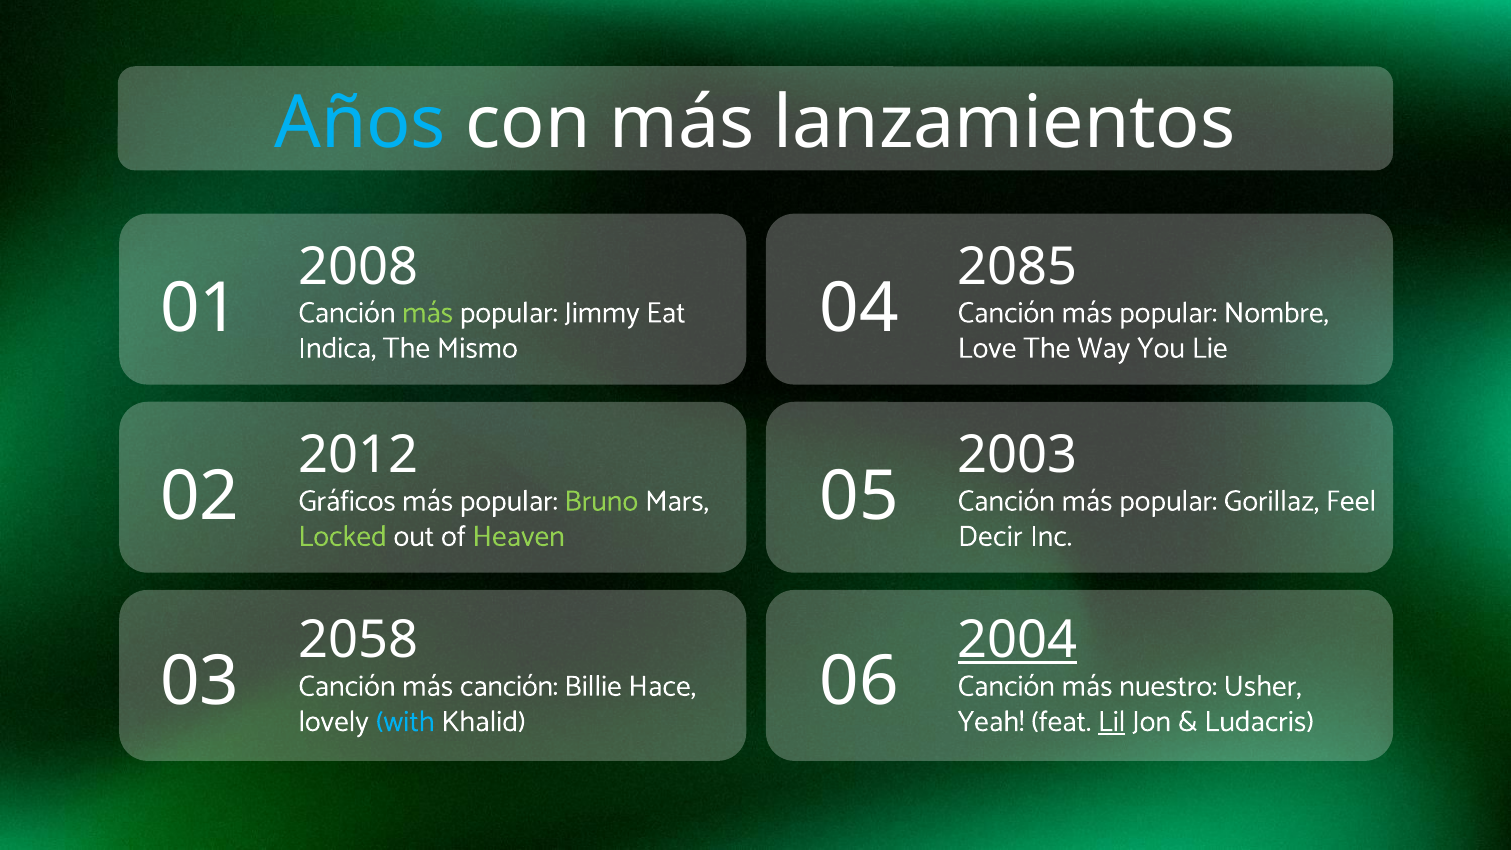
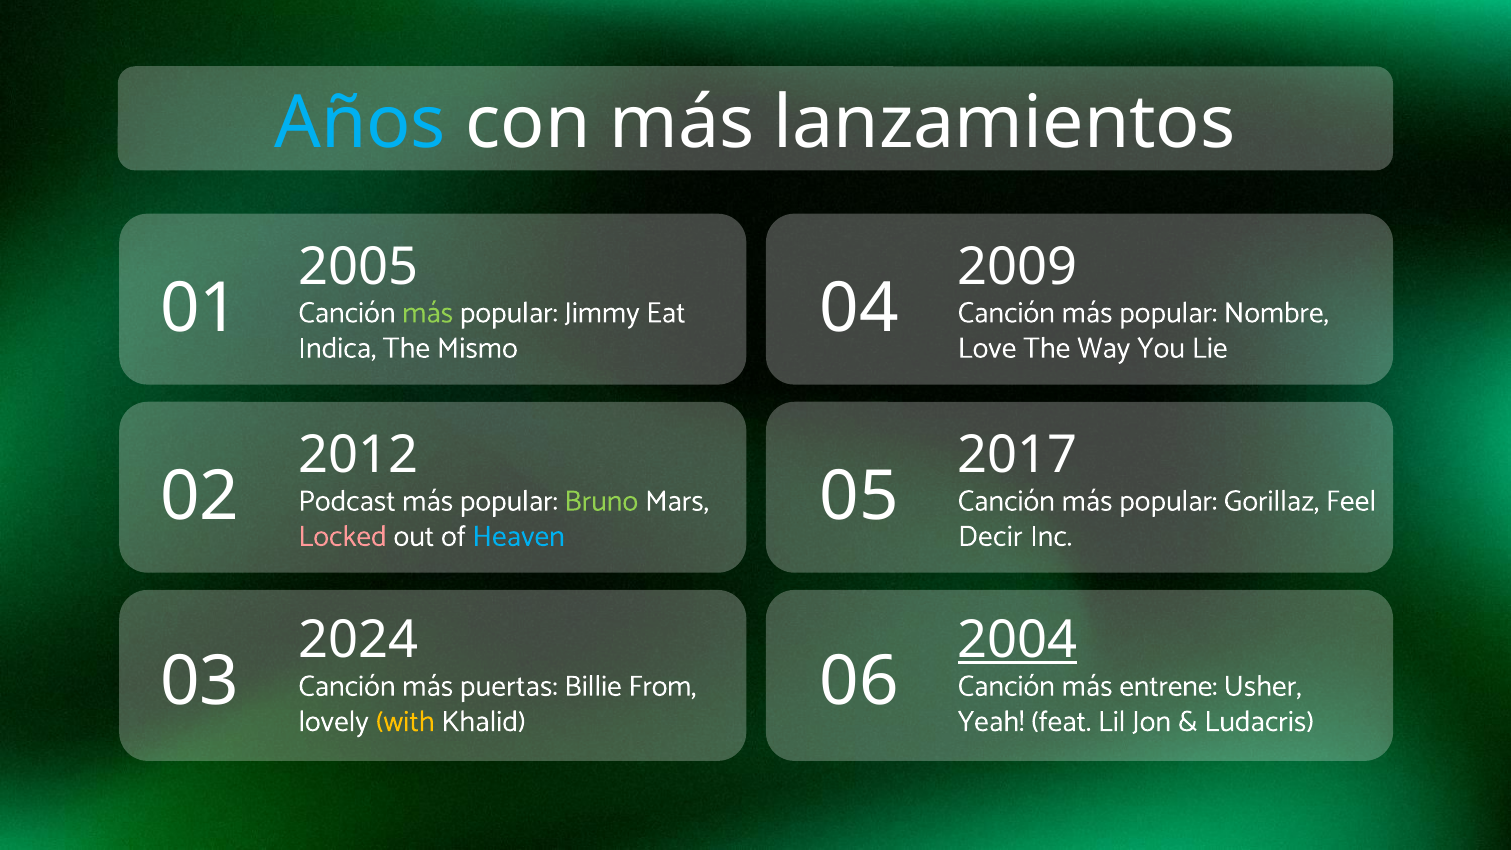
2008: 2008 -> 2005 (358, 267)
2085: 2085 -> 2009 (1018, 267)
2003: 2003 -> 2017 (1018, 455)
Gráficos: Gráficos -> Podcast (347, 501)
Locked colour: light green -> pink (343, 536)
Heaven colour: light green -> light blue (519, 536)
2058: 2058 -> 2024 (358, 640)
más canción: canción -> puertas (509, 686)
Hace: Hace -> From (662, 686)
nuestro: nuestro -> entrene (1168, 686)
with colour: light blue -> yellow (405, 721)
Lil underline: present -> none (1112, 721)
